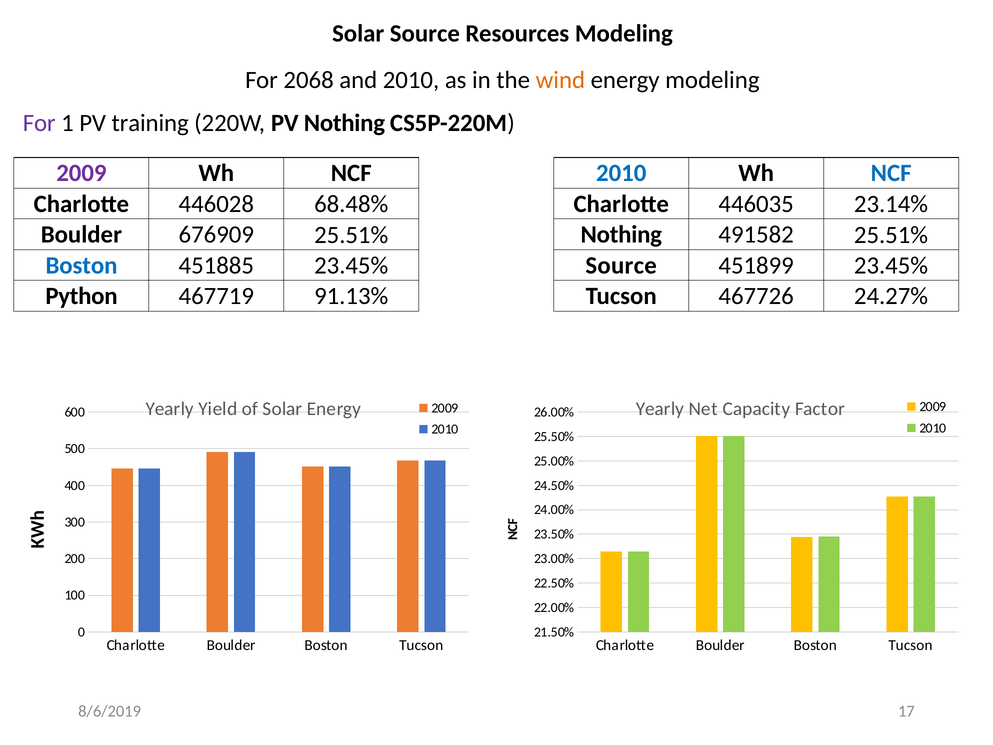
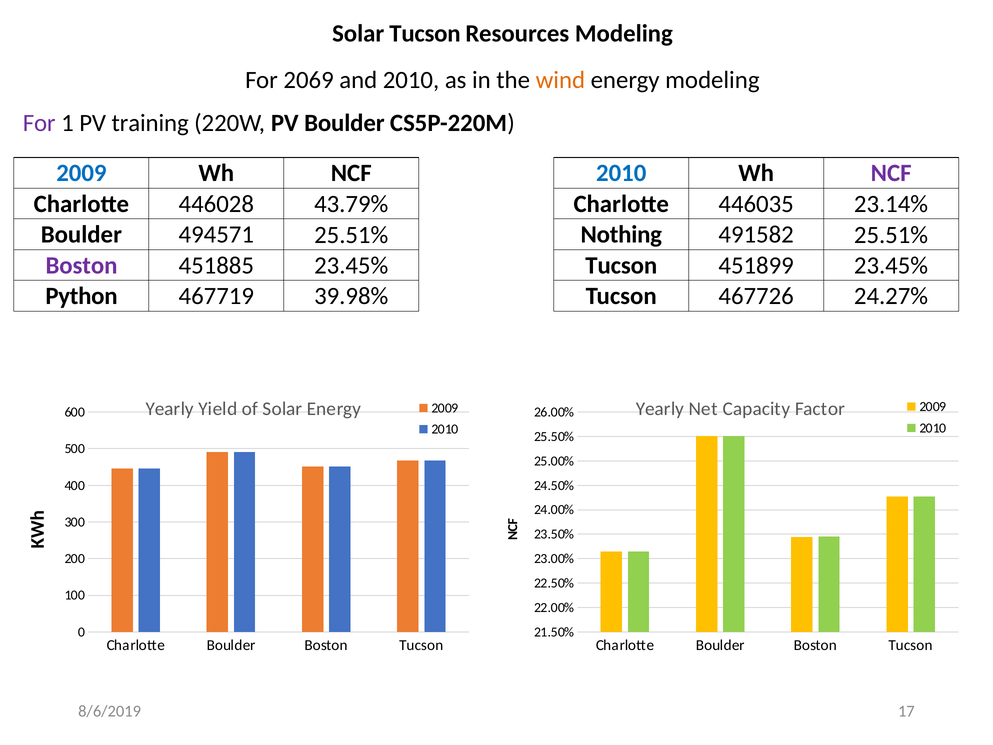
Solar Source: Source -> Tucson (425, 34)
2068: 2068 -> 2069 (309, 80)
PV Nothing: Nothing -> Boulder (344, 123)
2009 colour: purple -> blue (81, 173)
NCF colour: blue -> purple (891, 173)
68.48%: 68.48% -> 43.79% (351, 204)
676909: 676909 -> 494571 (216, 235)
Boston colour: blue -> purple (81, 265)
23.45% Source: Source -> Tucson (621, 265)
91.13%: 91.13% -> 39.98% (351, 296)
